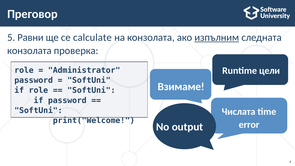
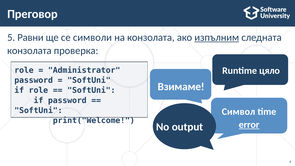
calculate: calculate -> символи (92, 37)
цели: цели -> цяло (269, 71)
Числата: Числата -> Символ (238, 112)
error underline: none -> present (249, 125)
